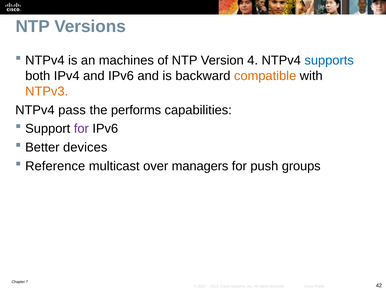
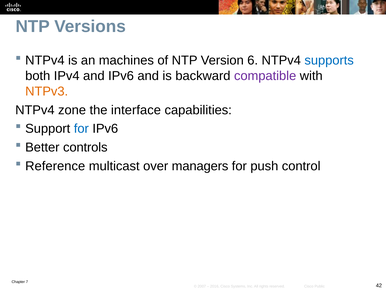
4: 4 -> 6 (253, 60)
compatible colour: orange -> purple (265, 76)
pass: pass -> zone (72, 110)
performs: performs -> interface (136, 110)
for colour: purple -> blue (81, 129)
devices: devices -> controls (85, 147)
groups: groups -> control (301, 166)
